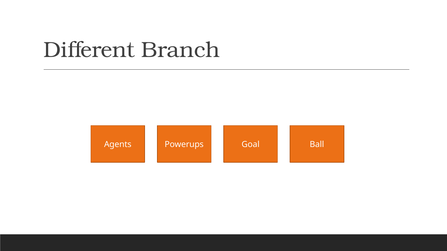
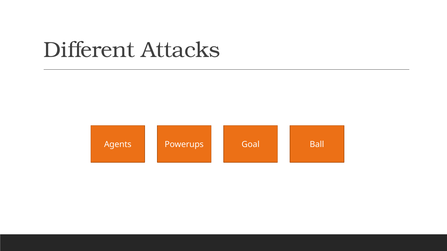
Branch: Branch -> Attacks (181, 50)
